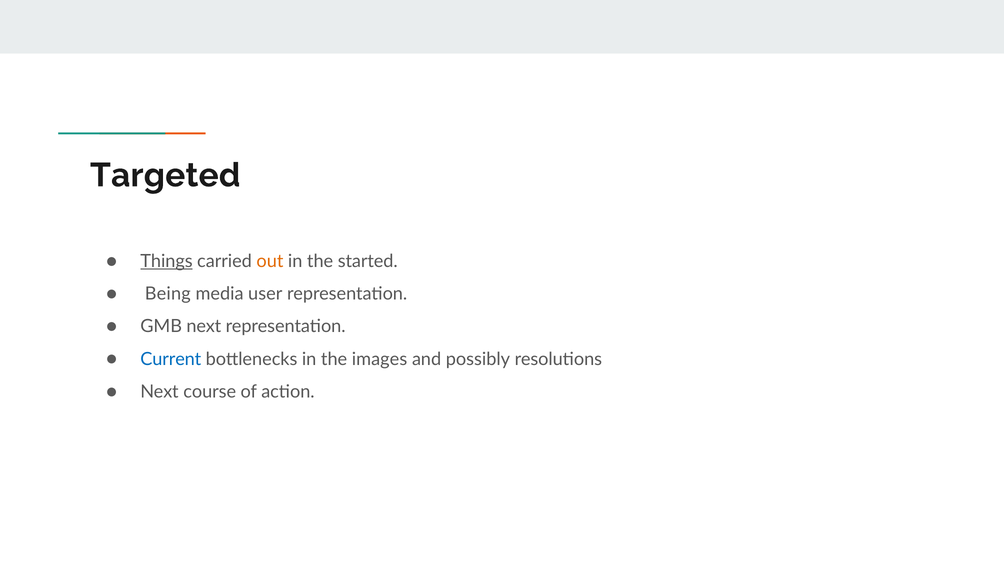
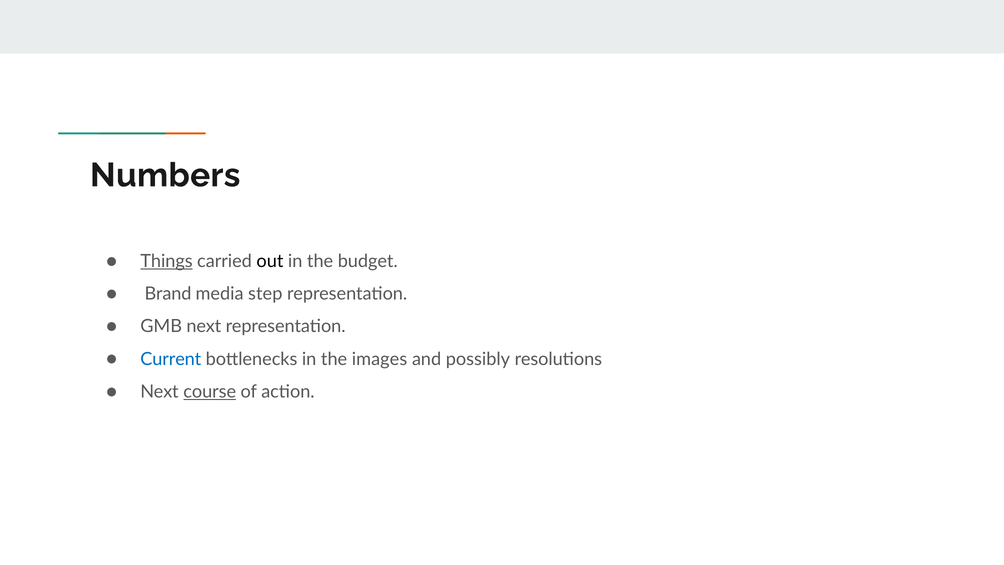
Targeted: Targeted -> Numbers (165, 175)
out colour: orange -> black (270, 261)
started: started -> budget (368, 261)
Being: Being -> Brand (168, 294)
user: user -> step (265, 294)
course underline: none -> present (210, 392)
